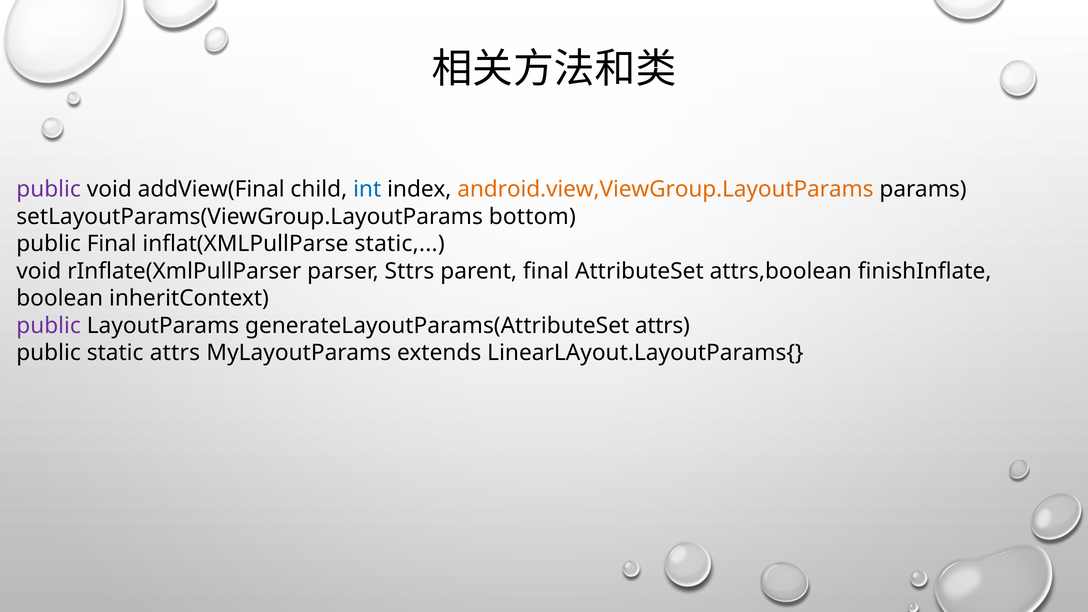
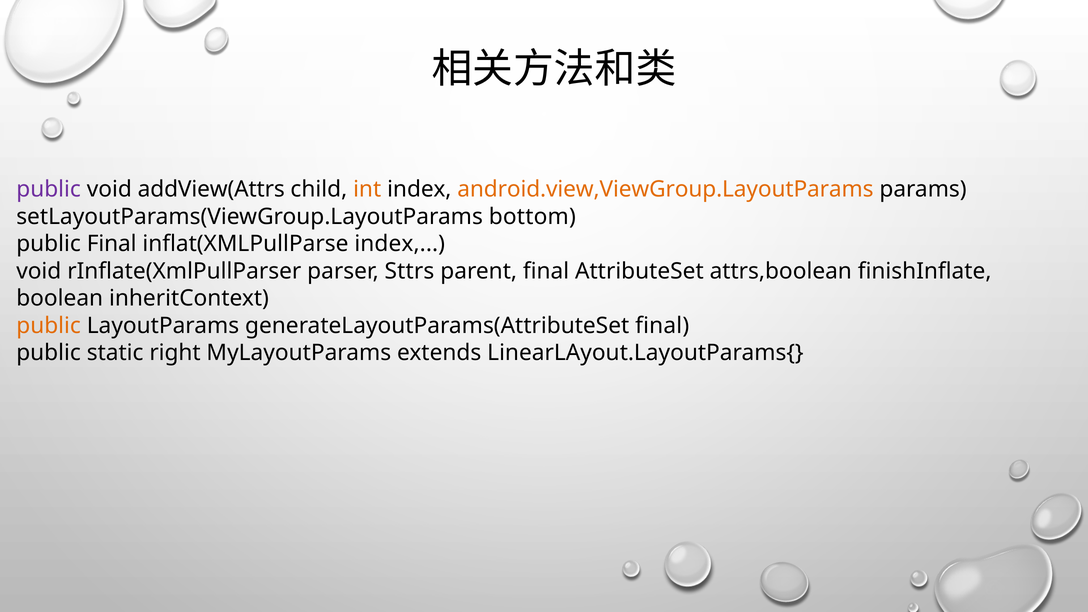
addView(Final: addView(Final -> addView(Attrs (211, 190)
int colour: blue -> orange (367, 190)
inflat(XMLPullParse static: static -> index (400, 244)
public colour: purple -> orange (49, 326)
generateLayoutParams(AttributeSet attrs: attrs -> final (662, 326)
static attrs: attrs -> right (175, 353)
